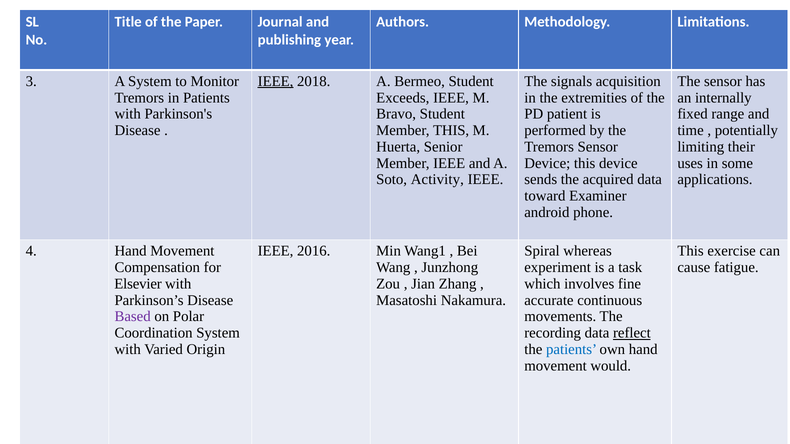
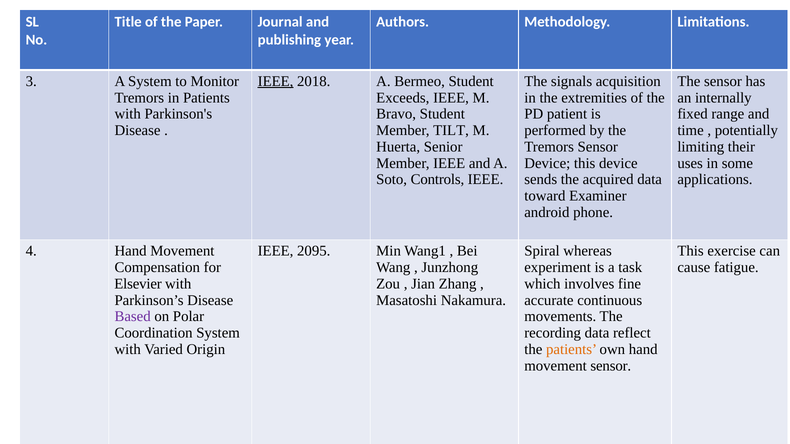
Member THIS: THIS -> TILT (451, 131)
Activity: Activity -> Controls (437, 180)
2016: 2016 -> 2095 (314, 251)
reflect underline: present -> none (632, 333)
patients colour: blue -> orange (572, 350)
movement would: would -> sensor (611, 366)
